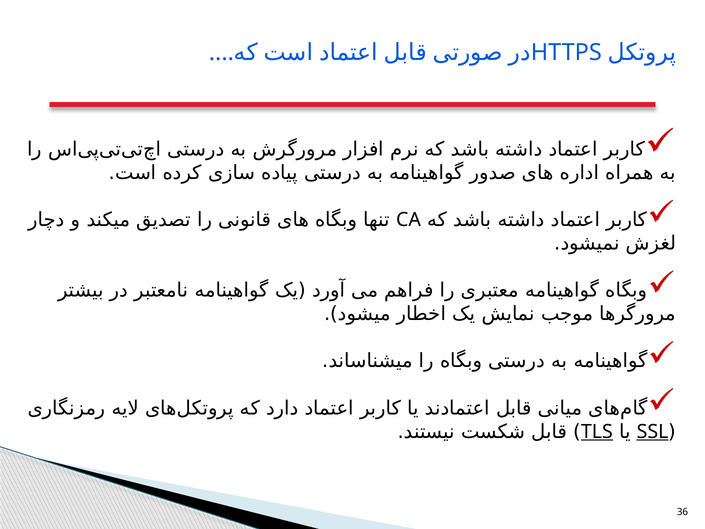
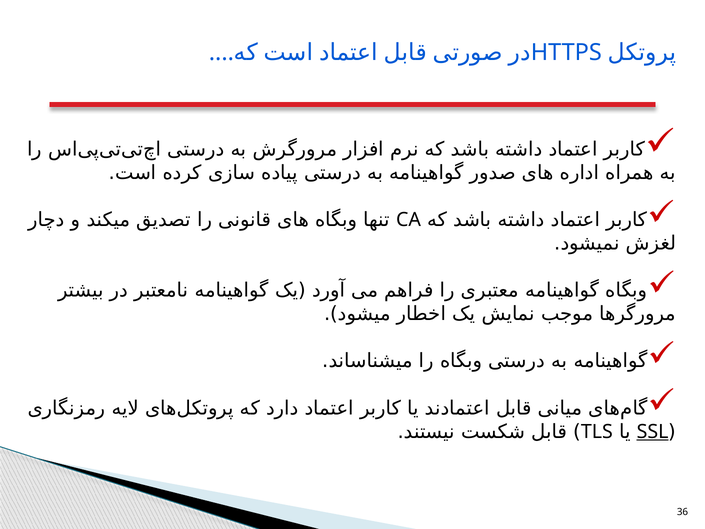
TLS underline: present -> none (597, 431)
